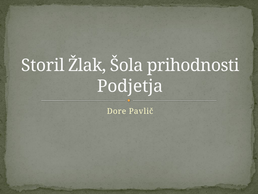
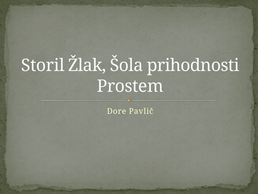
Podjetja: Podjetja -> Prostem (130, 86)
